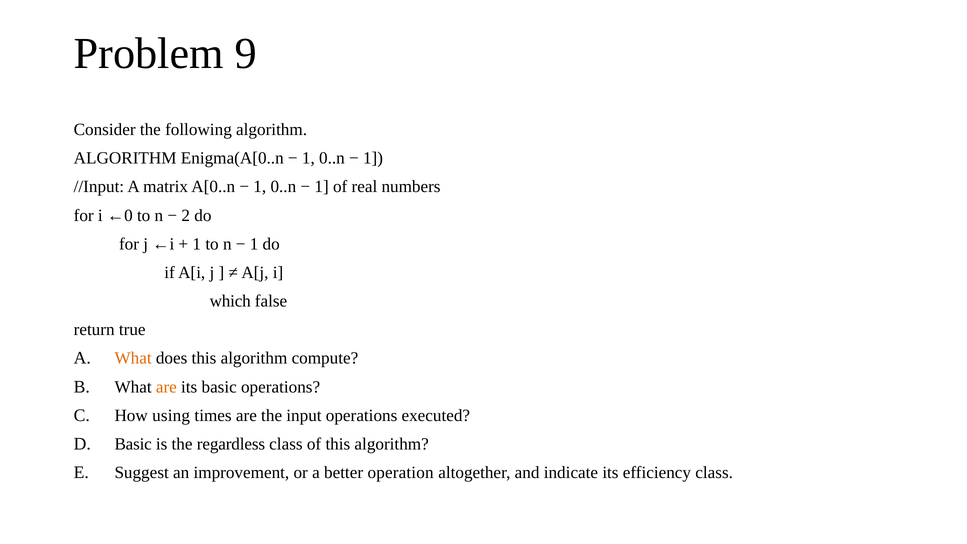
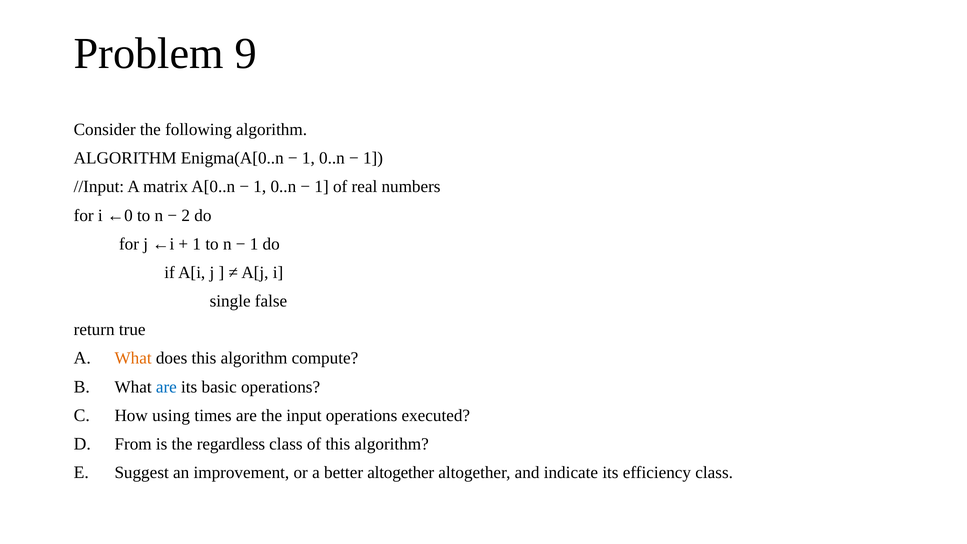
which: which -> single (230, 301)
are colour: orange -> blue (166, 387)
Basic: Basic -> From (133, 444)
better operation: operation -> altogether (401, 473)
